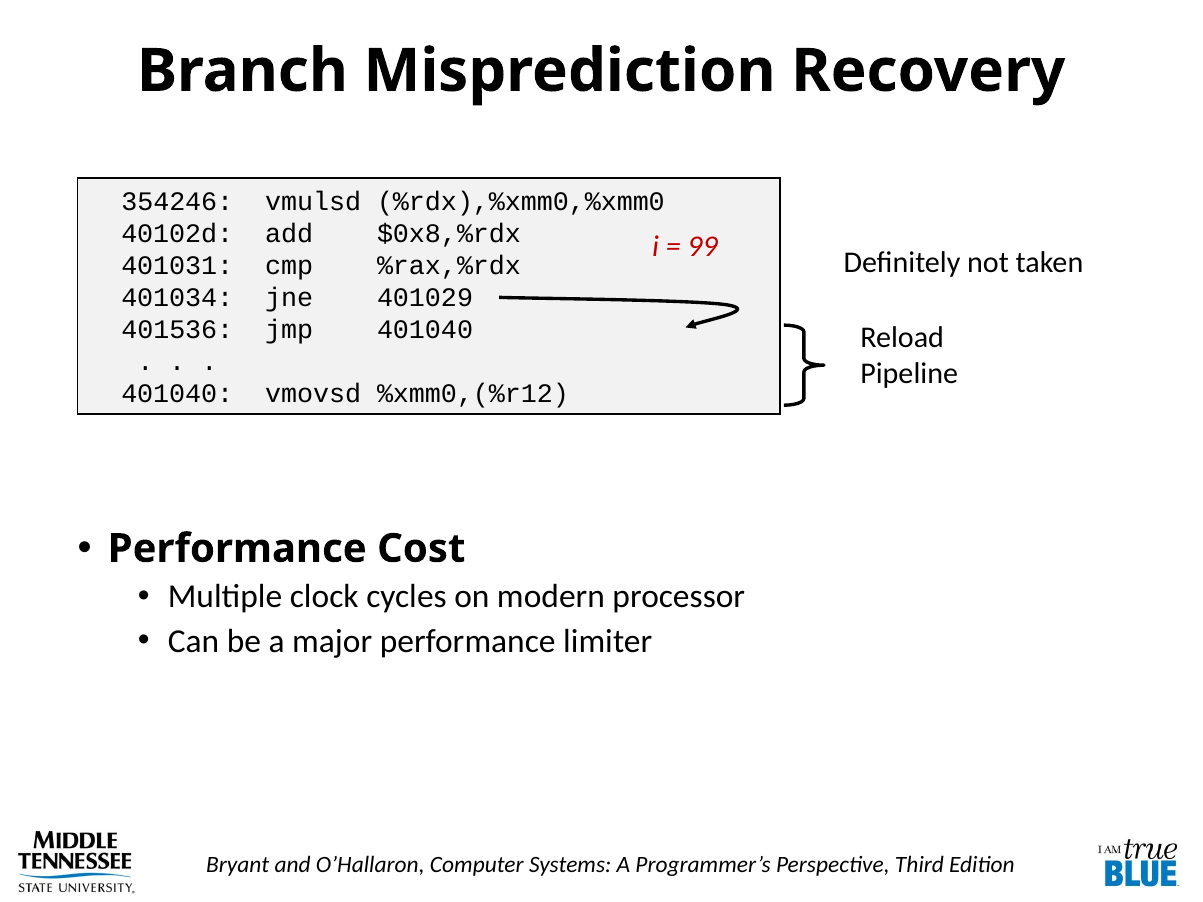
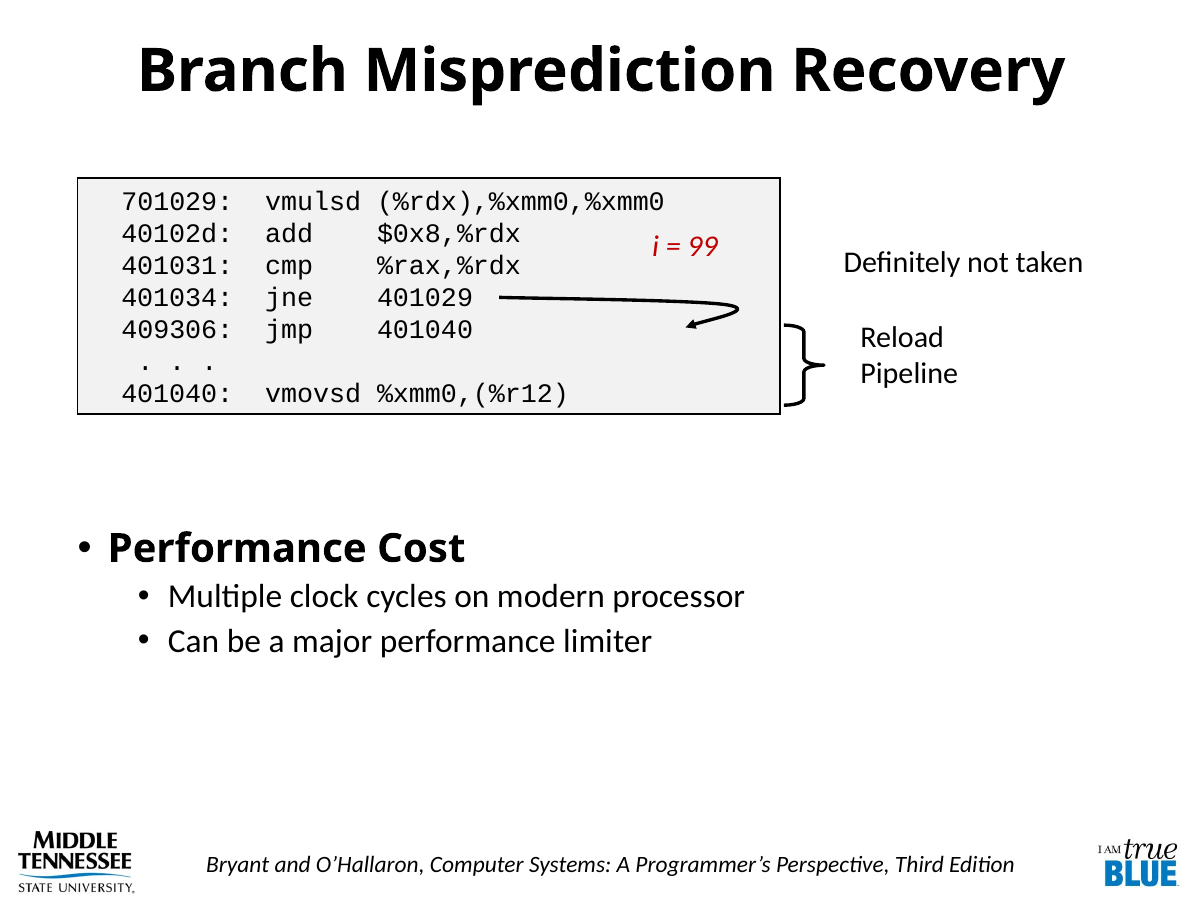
354246: 354246 -> 701029 (177, 202)
401536: 401536 -> 409306 (177, 330)
